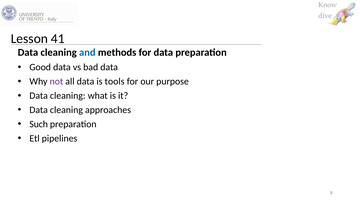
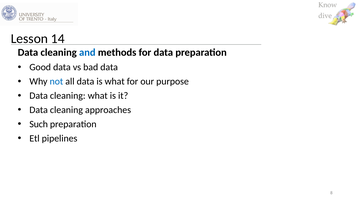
41: 41 -> 14 (58, 39)
not colour: purple -> blue (56, 82)
is tools: tools -> what (115, 82)
